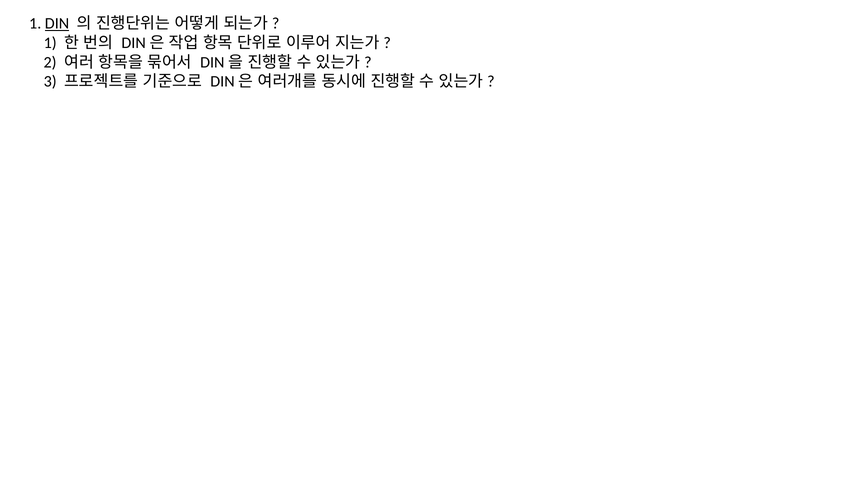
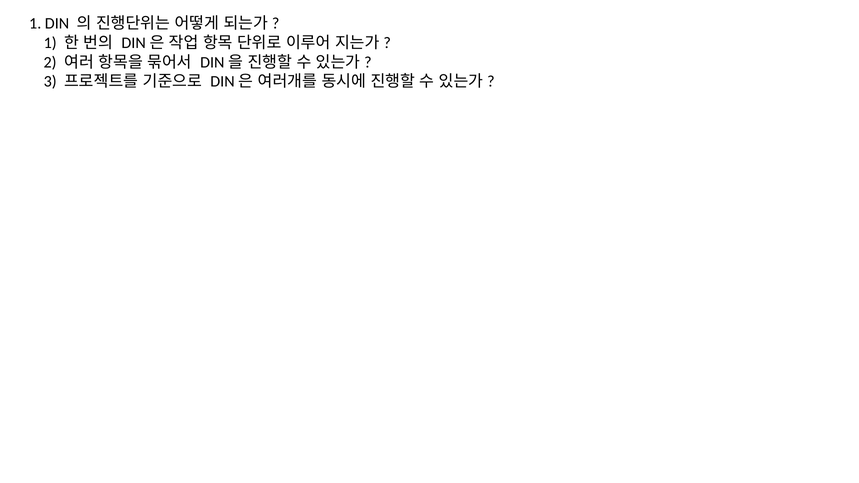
DIN underline: present -> none (57, 24)
